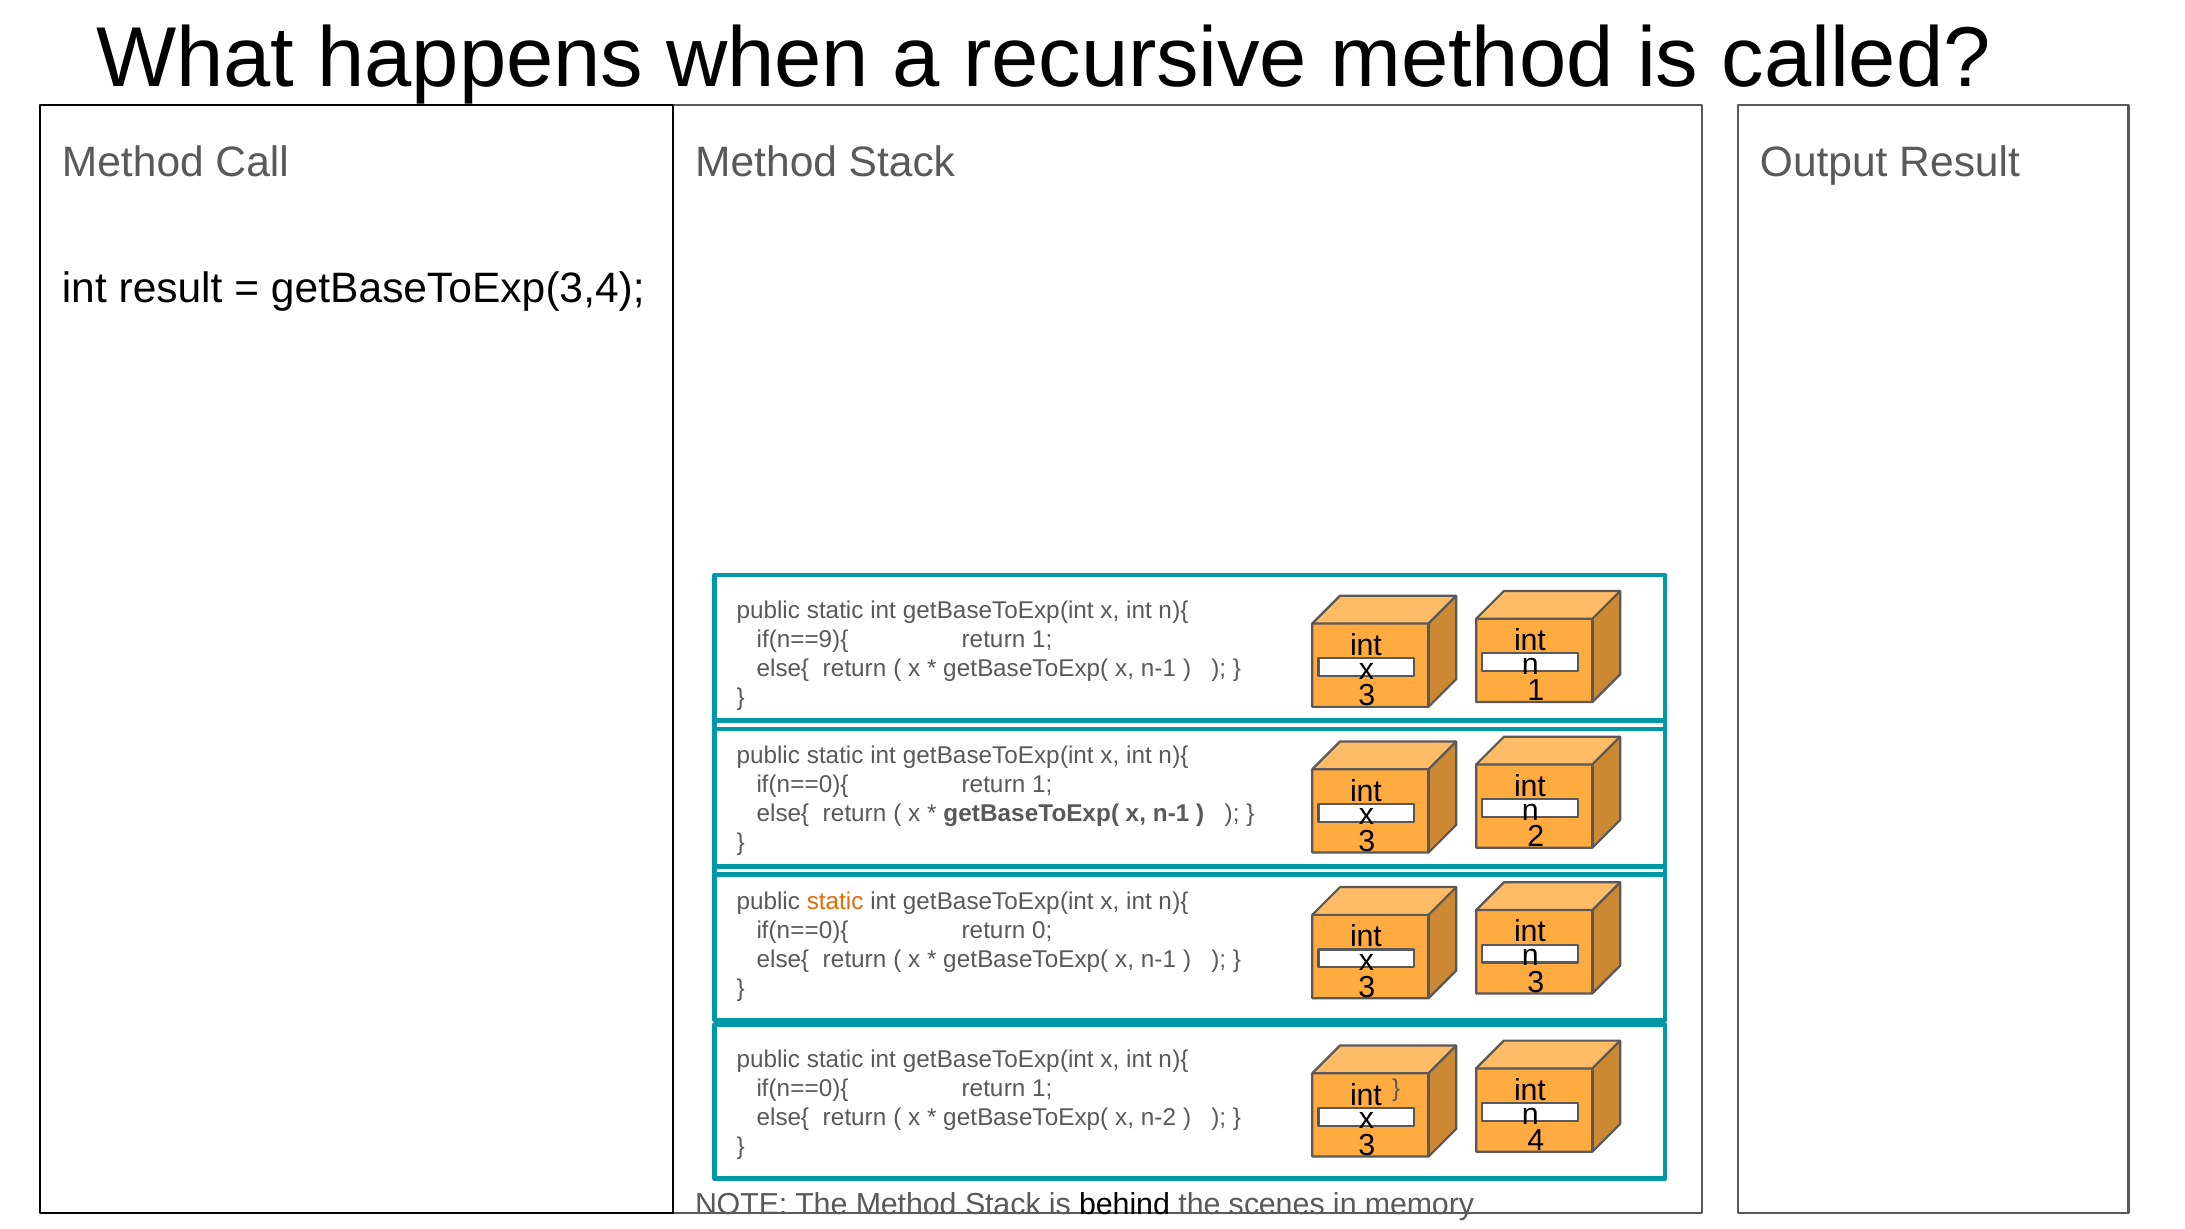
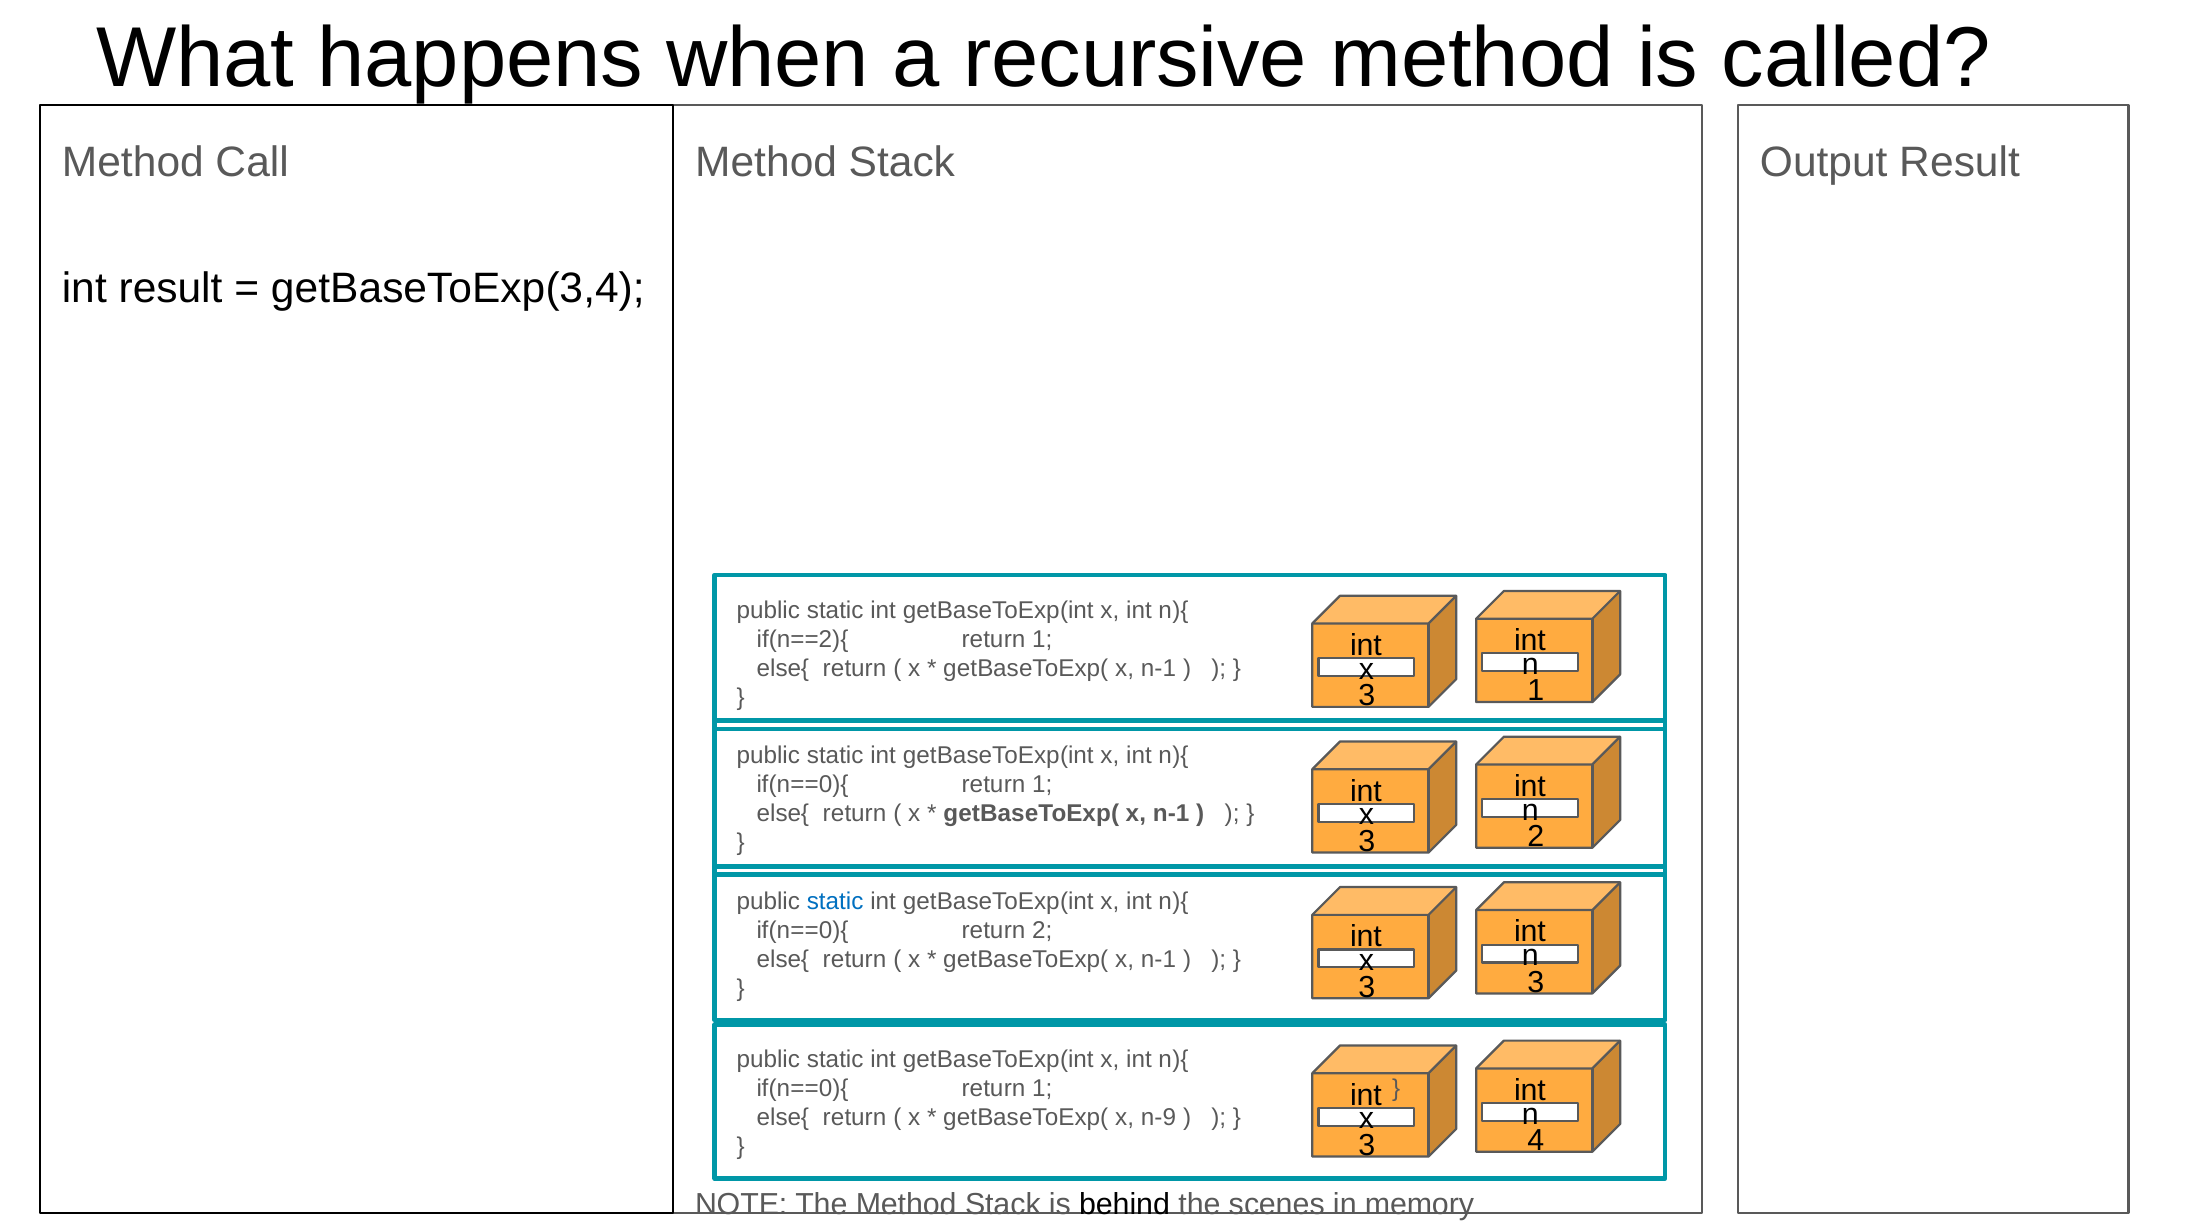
if(n==9){: if(n==9){ -> if(n==2){ (803, 639)
static colour: orange -> blue (835, 901)
return 0: 0 -> 2 (1042, 930)
n-2: n-2 -> n-9 (1158, 1118)
